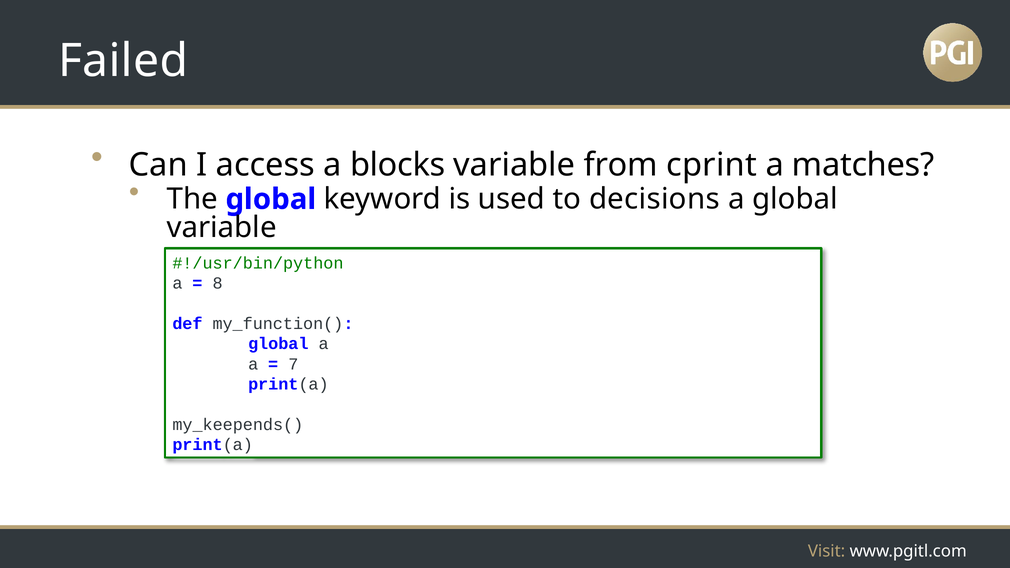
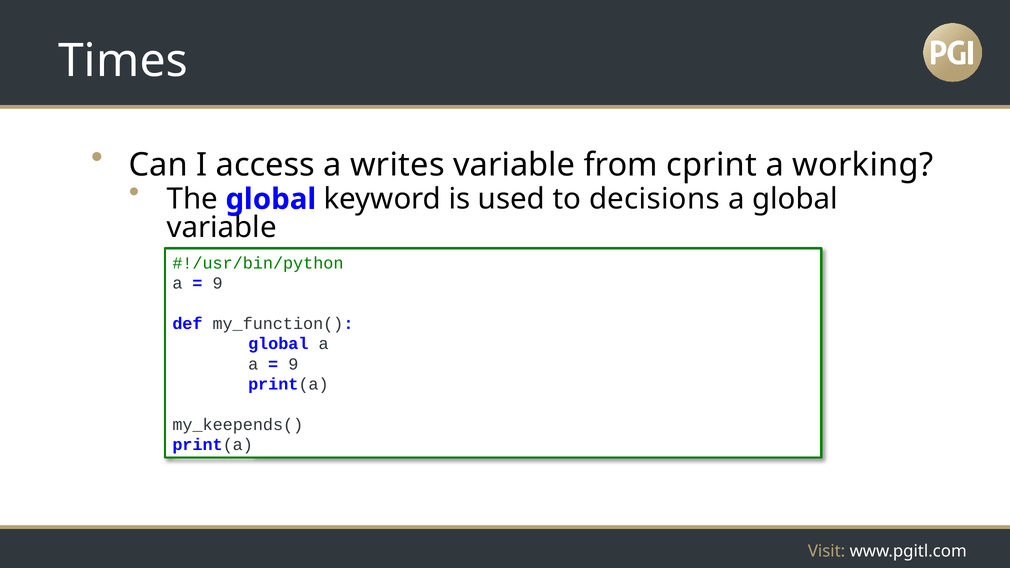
Failed: Failed -> Times (123, 61)
blocks: blocks -> writes (397, 165)
matches: matches -> working (863, 165)
8: 8 -> 9 (218, 283)
7: 7 -> 9 (293, 364)
